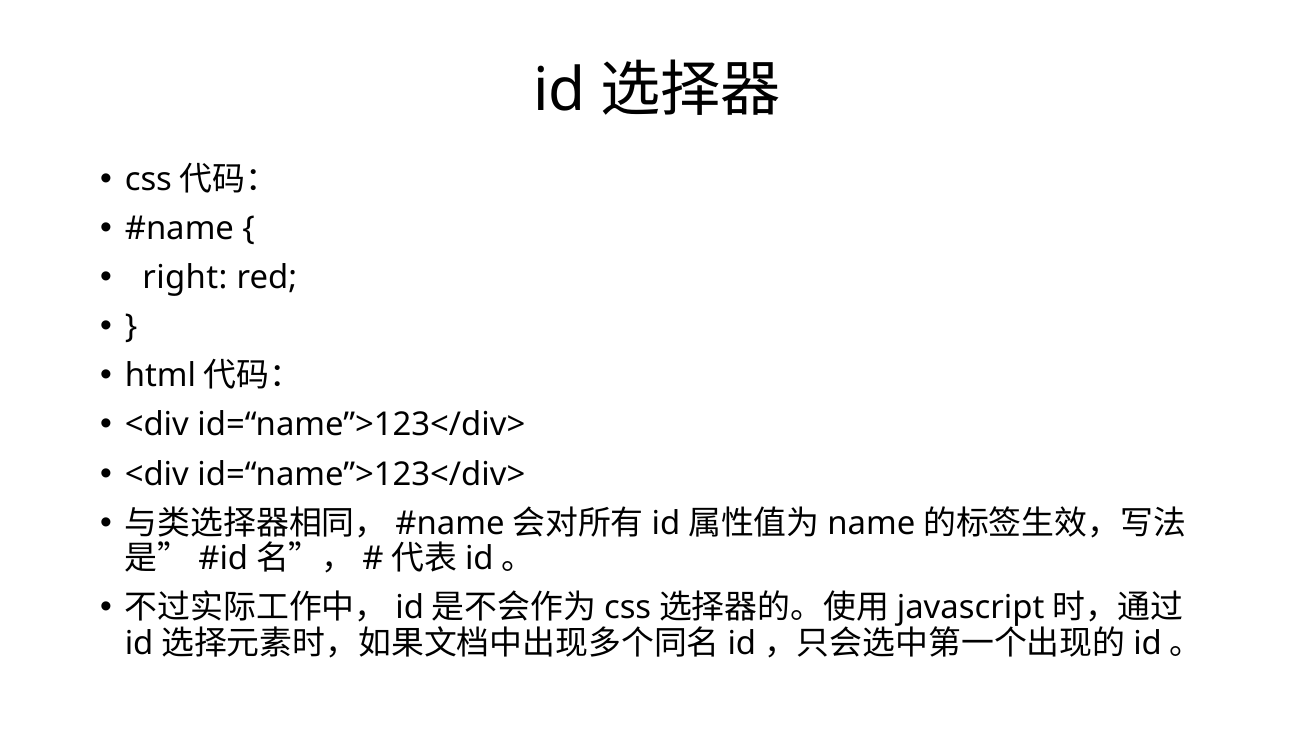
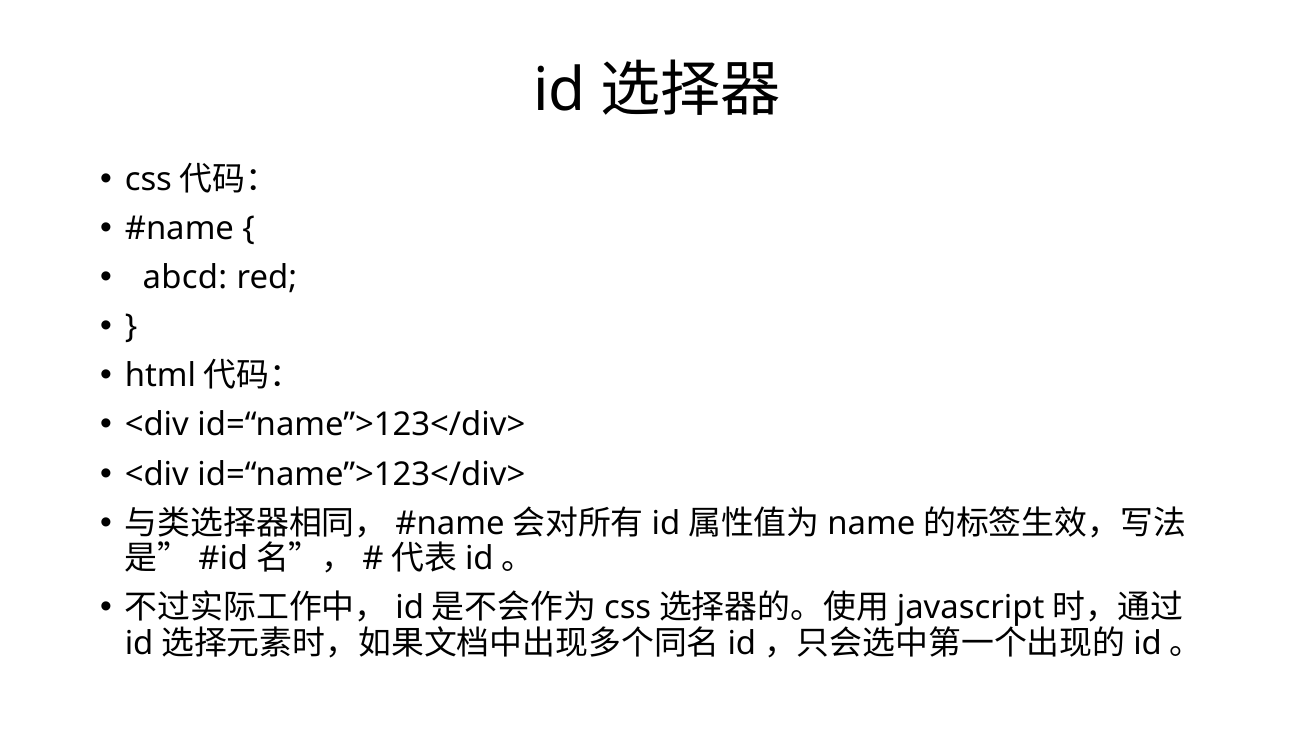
right: right -> abcd (185, 278)
